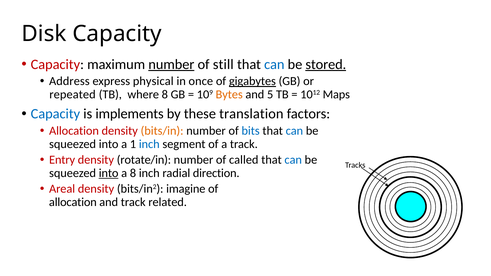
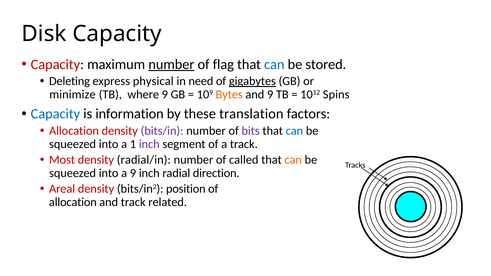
still: still -> flag (223, 64)
stored underline: present -> none (326, 64)
Address: Address -> Deleting (70, 81)
once: once -> need (201, 81)
repeated: repeated -> minimize (72, 95)
where 8: 8 -> 9 (165, 95)
and 5: 5 -> 9 (270, 95)
Maps: Maps -> Spins (336, 95)
implements: implements -> information (130, 114)
bits/in colour: orange -> purple (162, 131)
bits colour: blue -> purple (251, 131)
inch colour: blue -> purple (149, 144)
Entry: Entry -> Most (62, 160)
rotate/in: rotate/in -> radial/in (144, 160)
can colour: blue -> orange (293, 160)
into underline: present -> none (109, 173)
a 8: 8 -> 9 (133, 173)
imagine: imagine -> position (186, 189)
